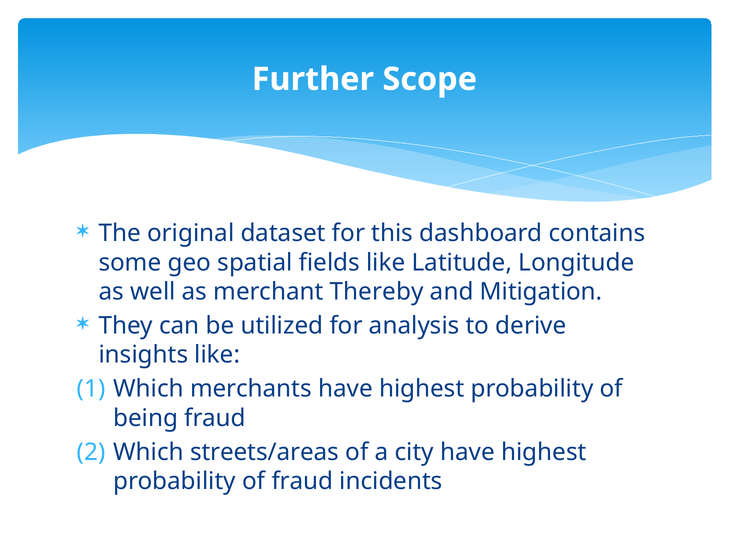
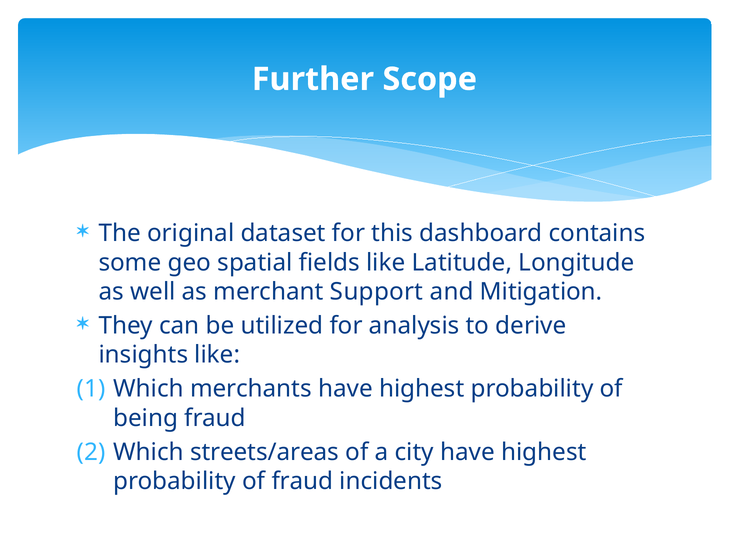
Thereby: Thereby -> Support (377, 292)
